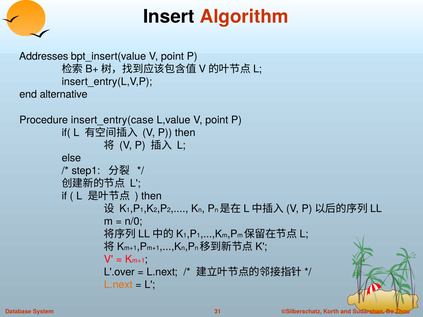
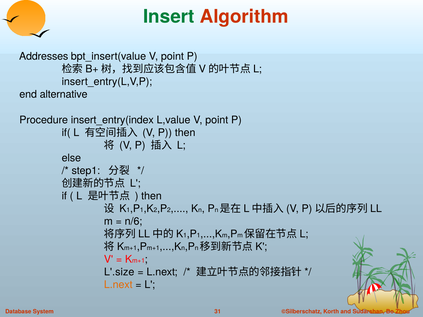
Insert colour: black -> green (169, 17)
insert_entry(case: insert_entry(case -> insert_entry(index (112, 120)
n/0: n/0 -> n/6 (134, 221)
L'.over: L'.over -> L'.size (119, 272)
